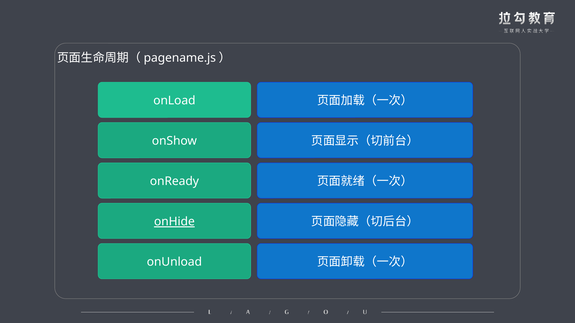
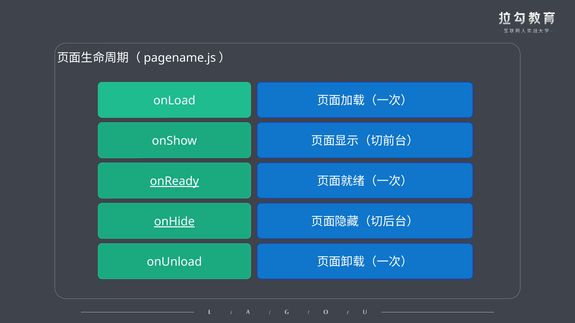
onReady underline: none -> present (174, 182)
